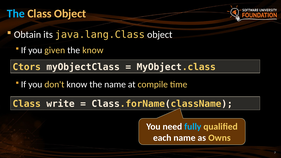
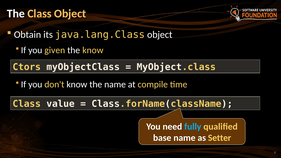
The colour: light blue -> white (16, 14)
write: write -> value (61, 104)
each: each -> base (162, 138)
Owns: Owns -> Setter (220, 138)
